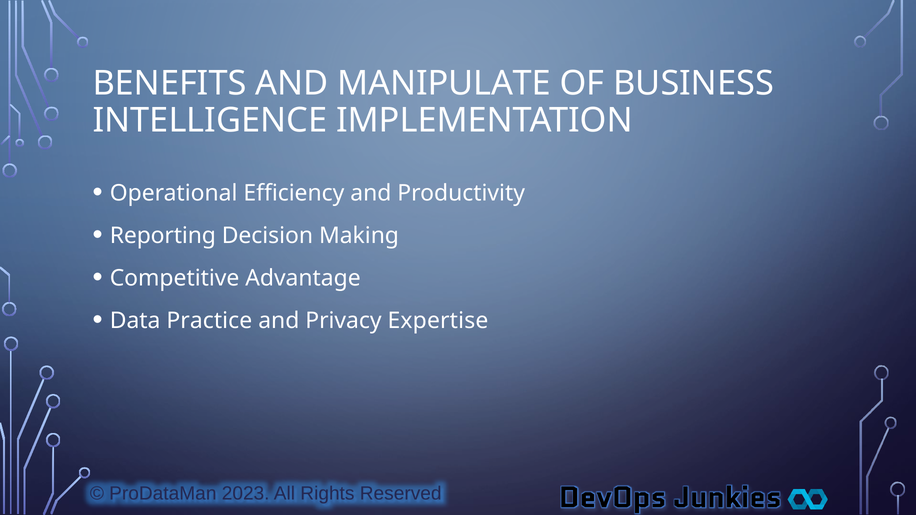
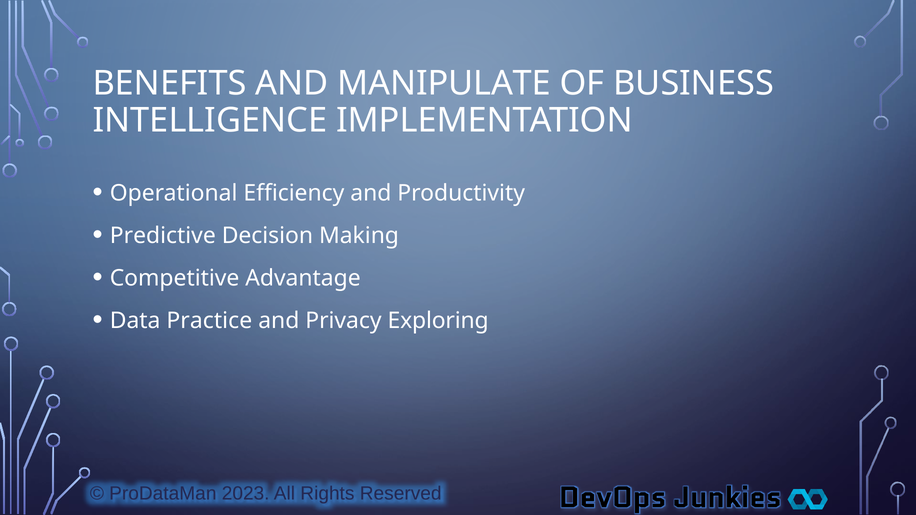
Reporting: Reporting -> Predictive (163, 236)
Expertise: Expertise -> Exploring (438, 321)
